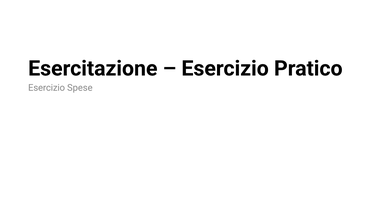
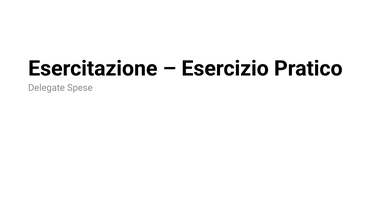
Esercizio: Esercizio -> Delegate (47, 88)
